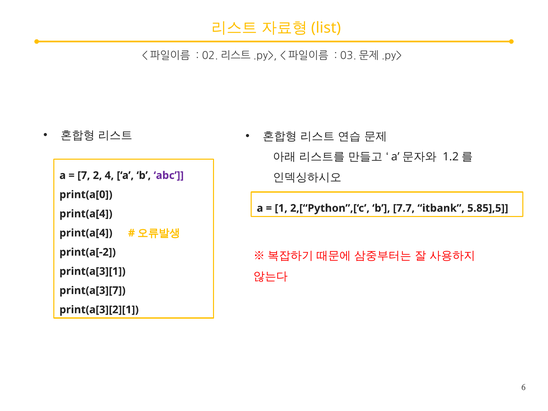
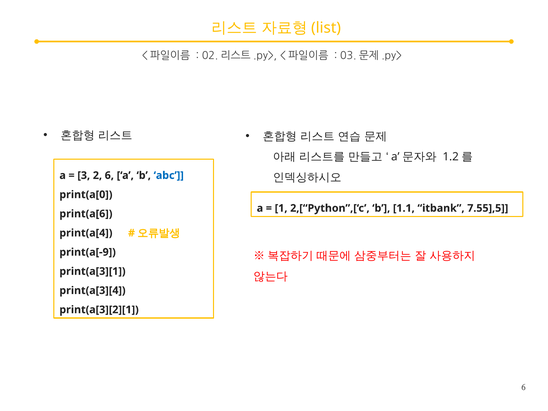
7: 7 -> 3 (84, 175)
2 4: 4 -> 6 (109, 175)
abc colour: purple -> blue (169, 175)
7.7: 7.7 -> 1.1 (404, 208)
5.85],5: 5.85],5 -> 7.55],5 (488, 208)
print(a[4: print(a[4 -> print(a[6 (86, 214)
print(a[-2: print(a[-2 -> print(a[-9 (88, 252)
print(a[3][7: print(a[3][7 -> print(a[3][4 (92, 291)
